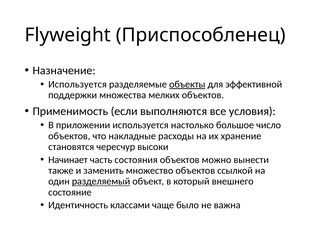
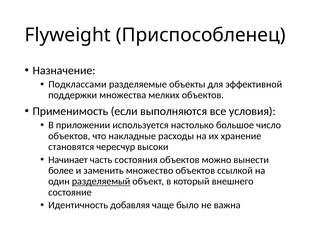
Используется: Используется -> Подклассами (77, 85)
объекты underline: present -> none (187, 85)
также: также -> более (61, 171)
классами: классами -> добавляя (130, 206)
